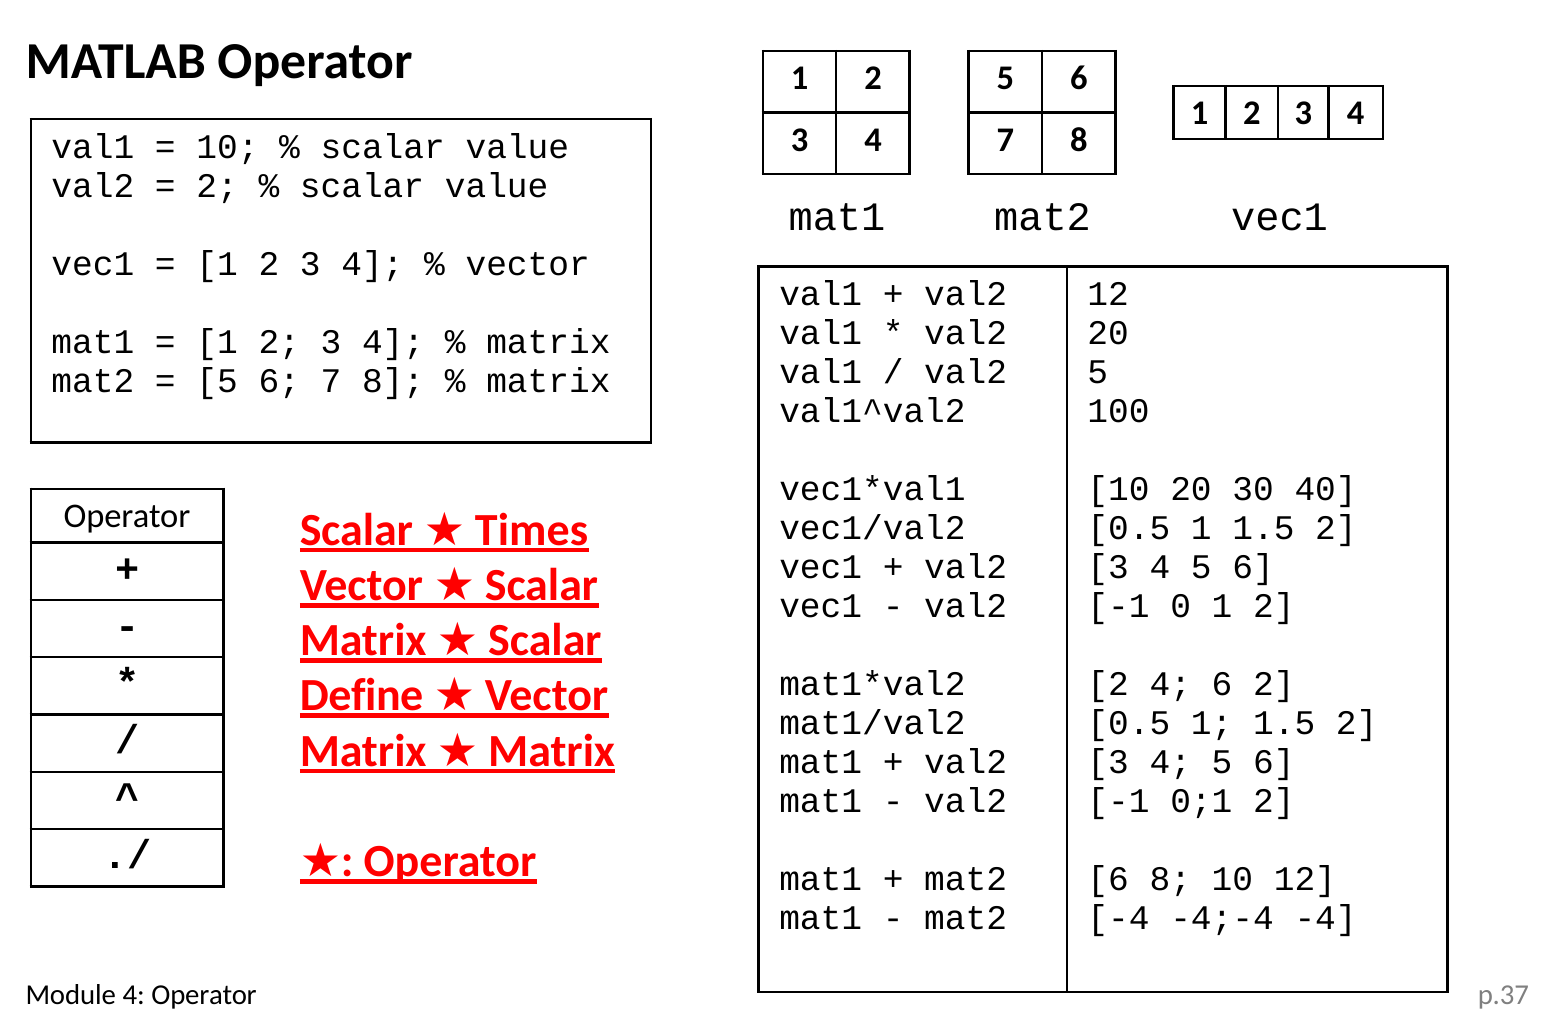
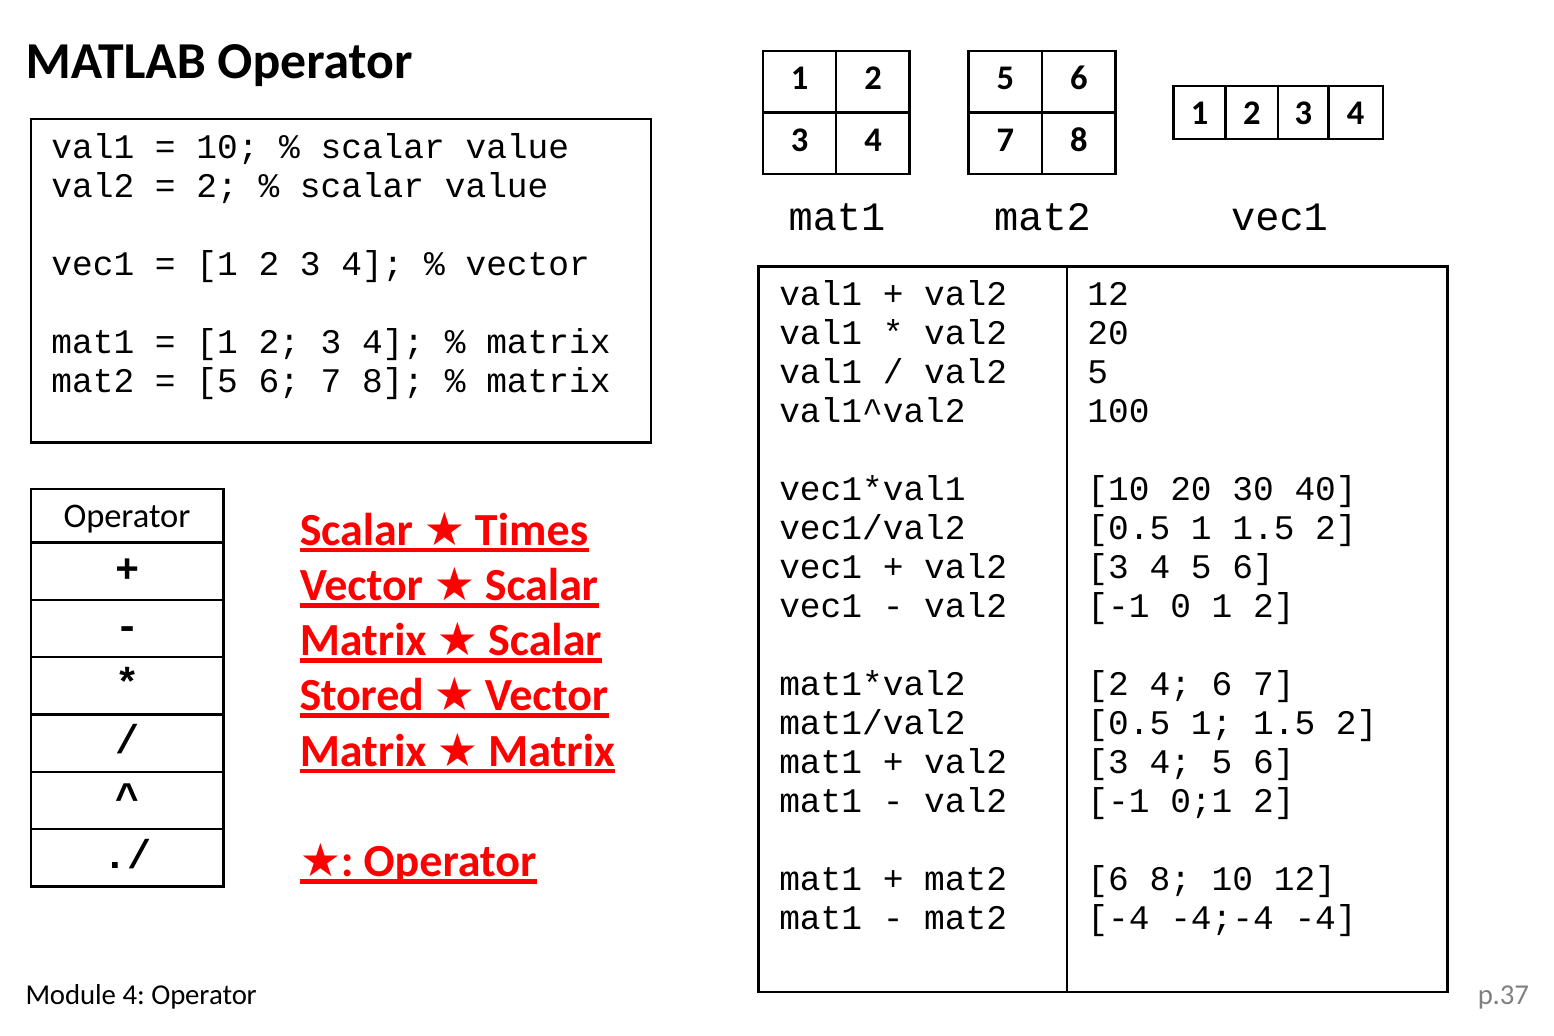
4 6 2: 2 -> 7 (1274, 684)
Define: Define -> Stored (362, 696)
